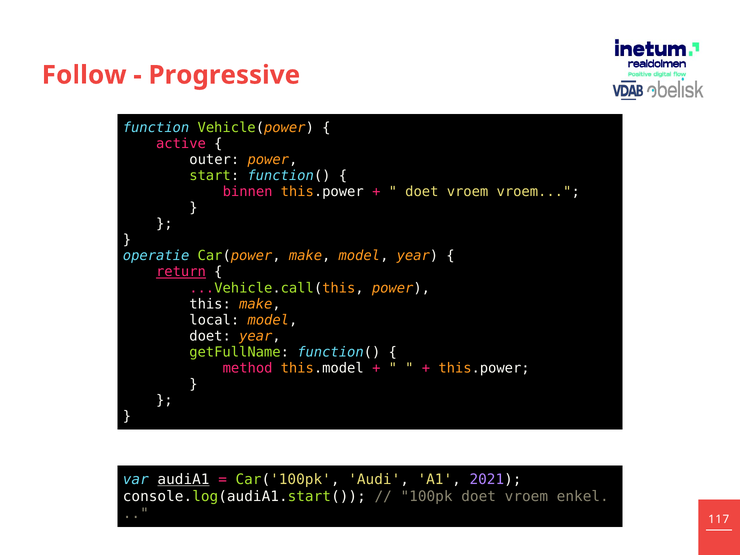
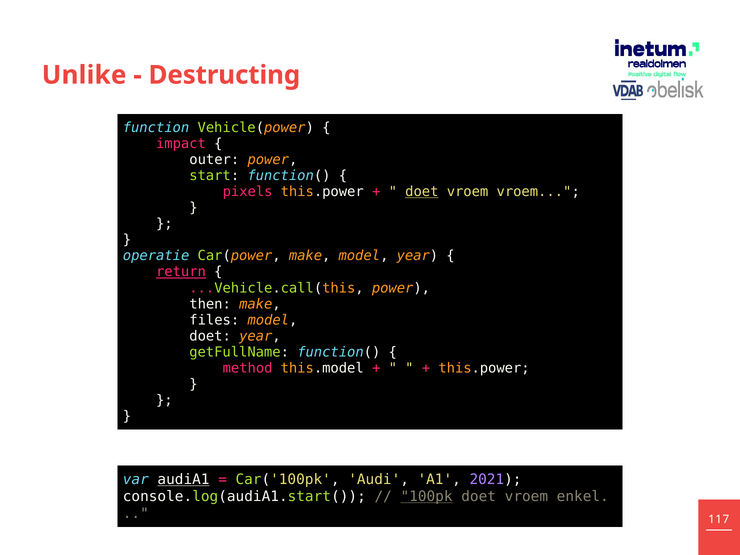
Follow: Follow -> Unlike (84, 75)
Progressive: Progressive -> Destructing (224, 75)
active: active -> impact (181, 144)
binnen: binnen -> pixels (248, 192)
doet underline: none -> present (422, 192)
this: this -> then (210, 304)
local: local -> files (214, 320)
100pk underline: none -> present (427, 496)
